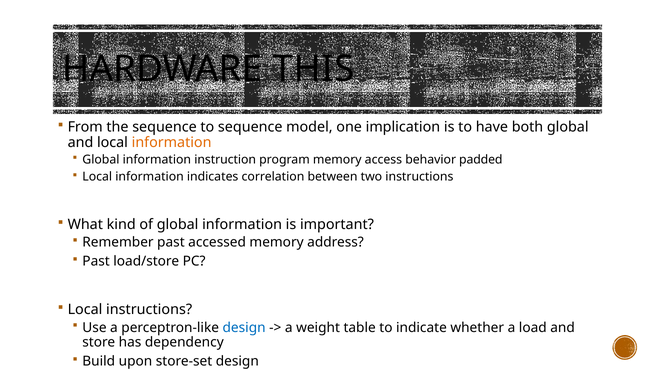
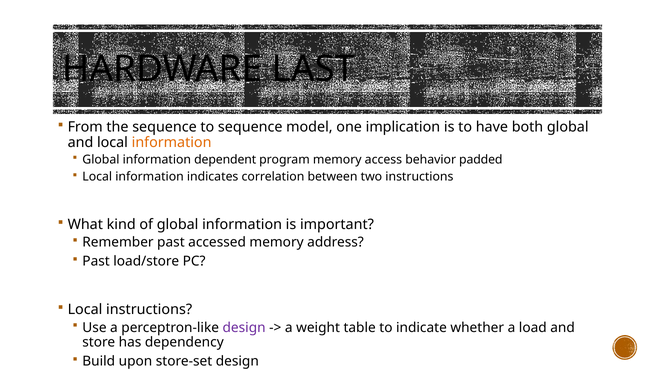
THIS: THIS -> LAST (314, 69)
instruction: instruction -> dependent (225, 159)
design colour: blue -> purple (244, 327)
